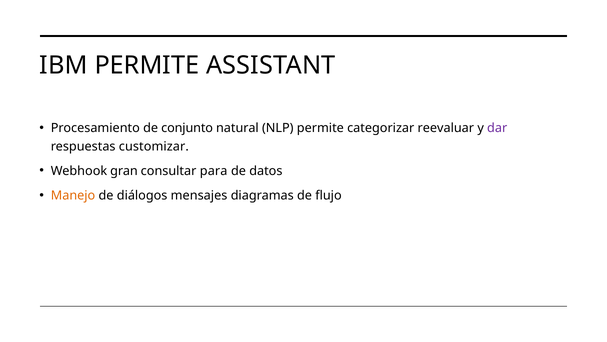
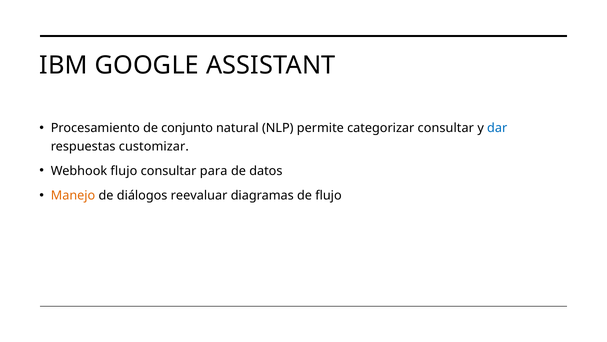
IBM PERMITE: PERMITE -> GOOGLE (147, 65)
categorizar reevaluar: reevaluar -> consultar (446, 128)
dar colour: purple -> blue (497, 128)
Webhook gran: gran -> flujo (124, 171)
mensajes: mensajes -> reevaluar (199, 195)
